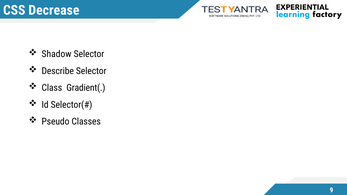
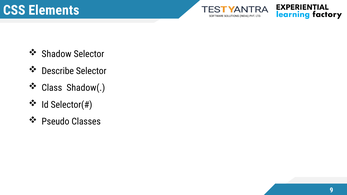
Decrease: Decrease -> Elements (54, 10)
Gradient(: Gradient( -> Shadow( (86, 88)
